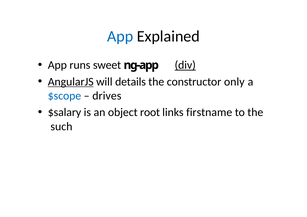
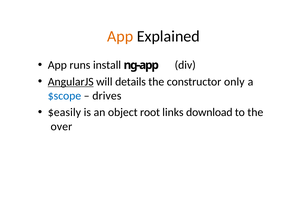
App colour: blue -> orange (120, 36)
sweet: sweet -> install (107, 65)
div underline: present -> none (185, 65)
$salary: $salary -> $easily (64, 112)
firstname: firstname -> download (209, 112)
such: such -> over (61, 126)
